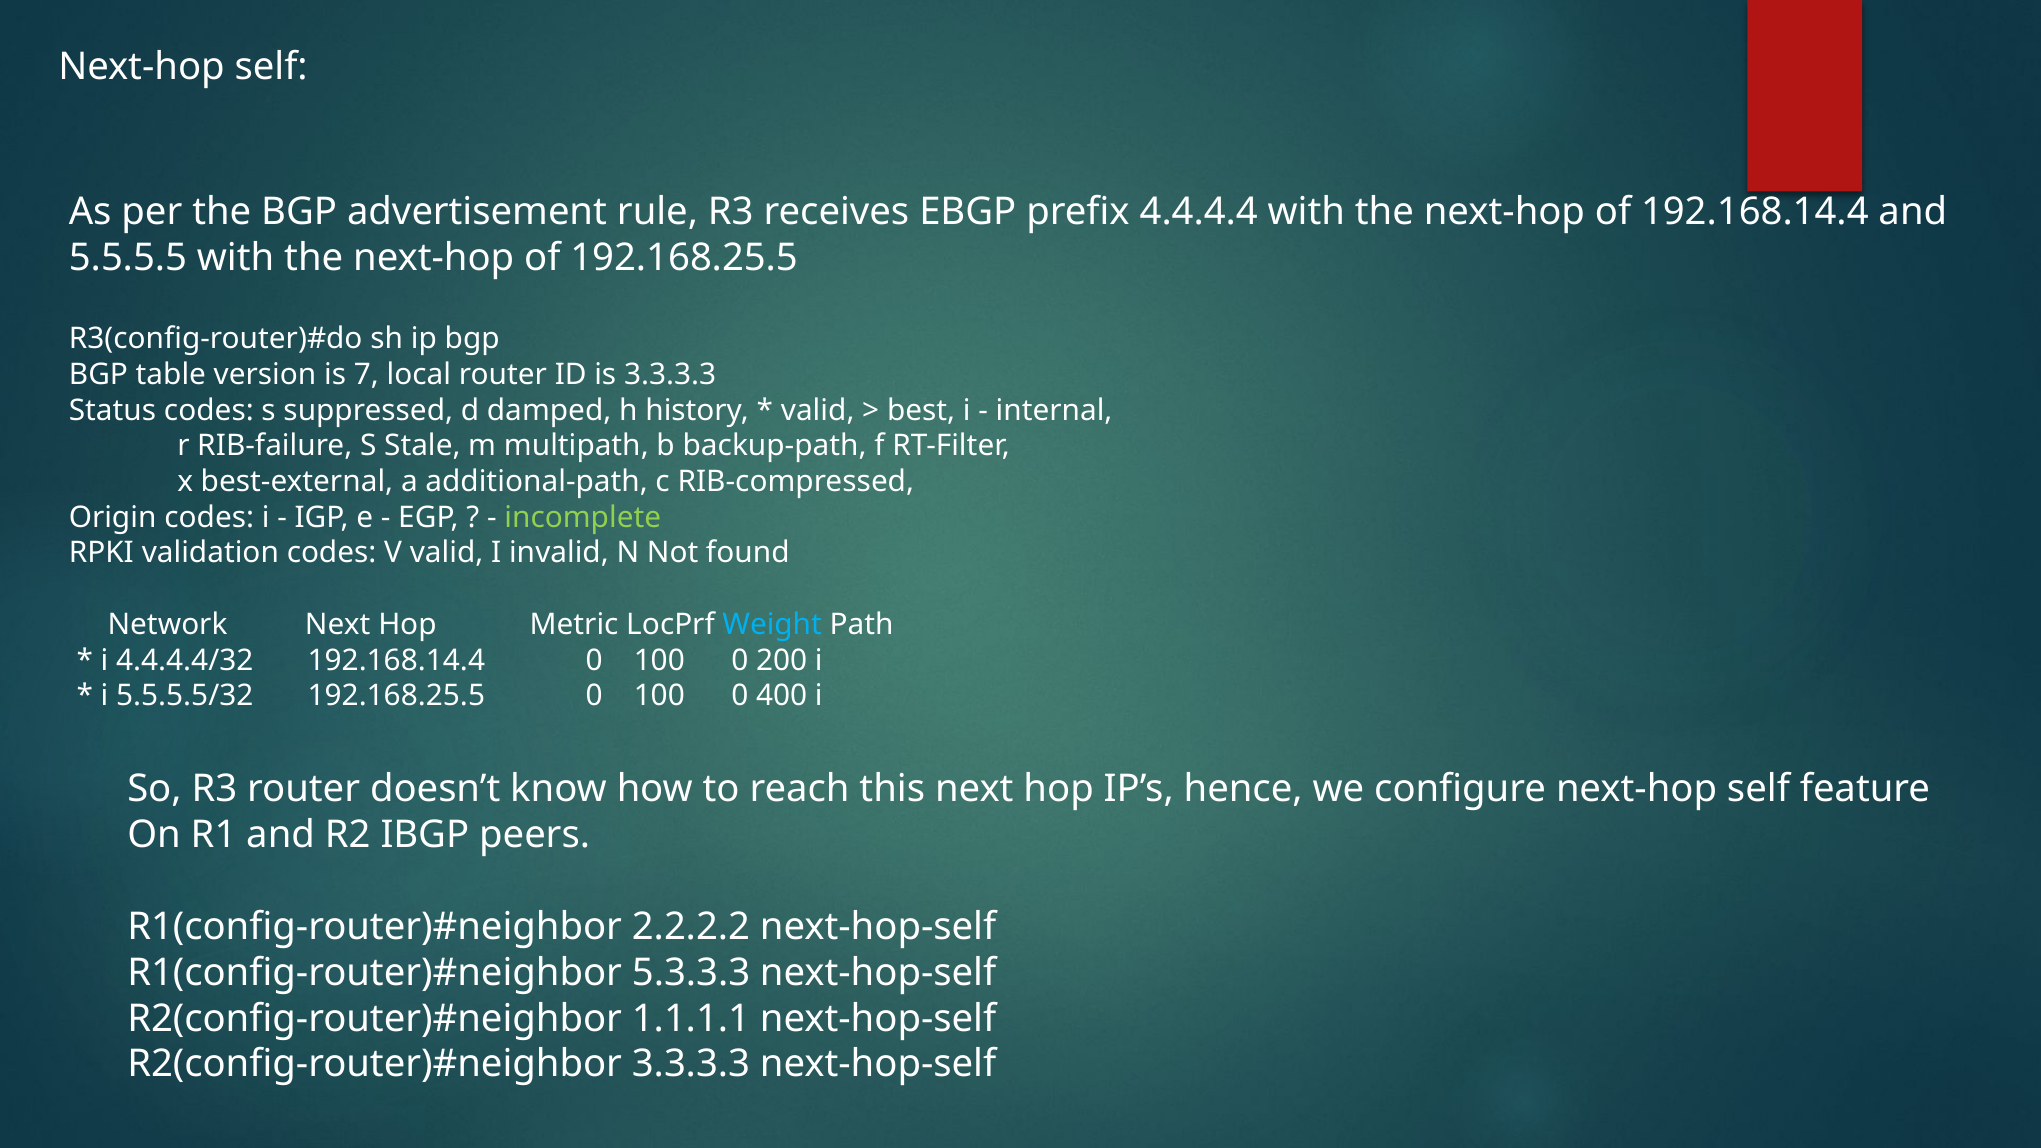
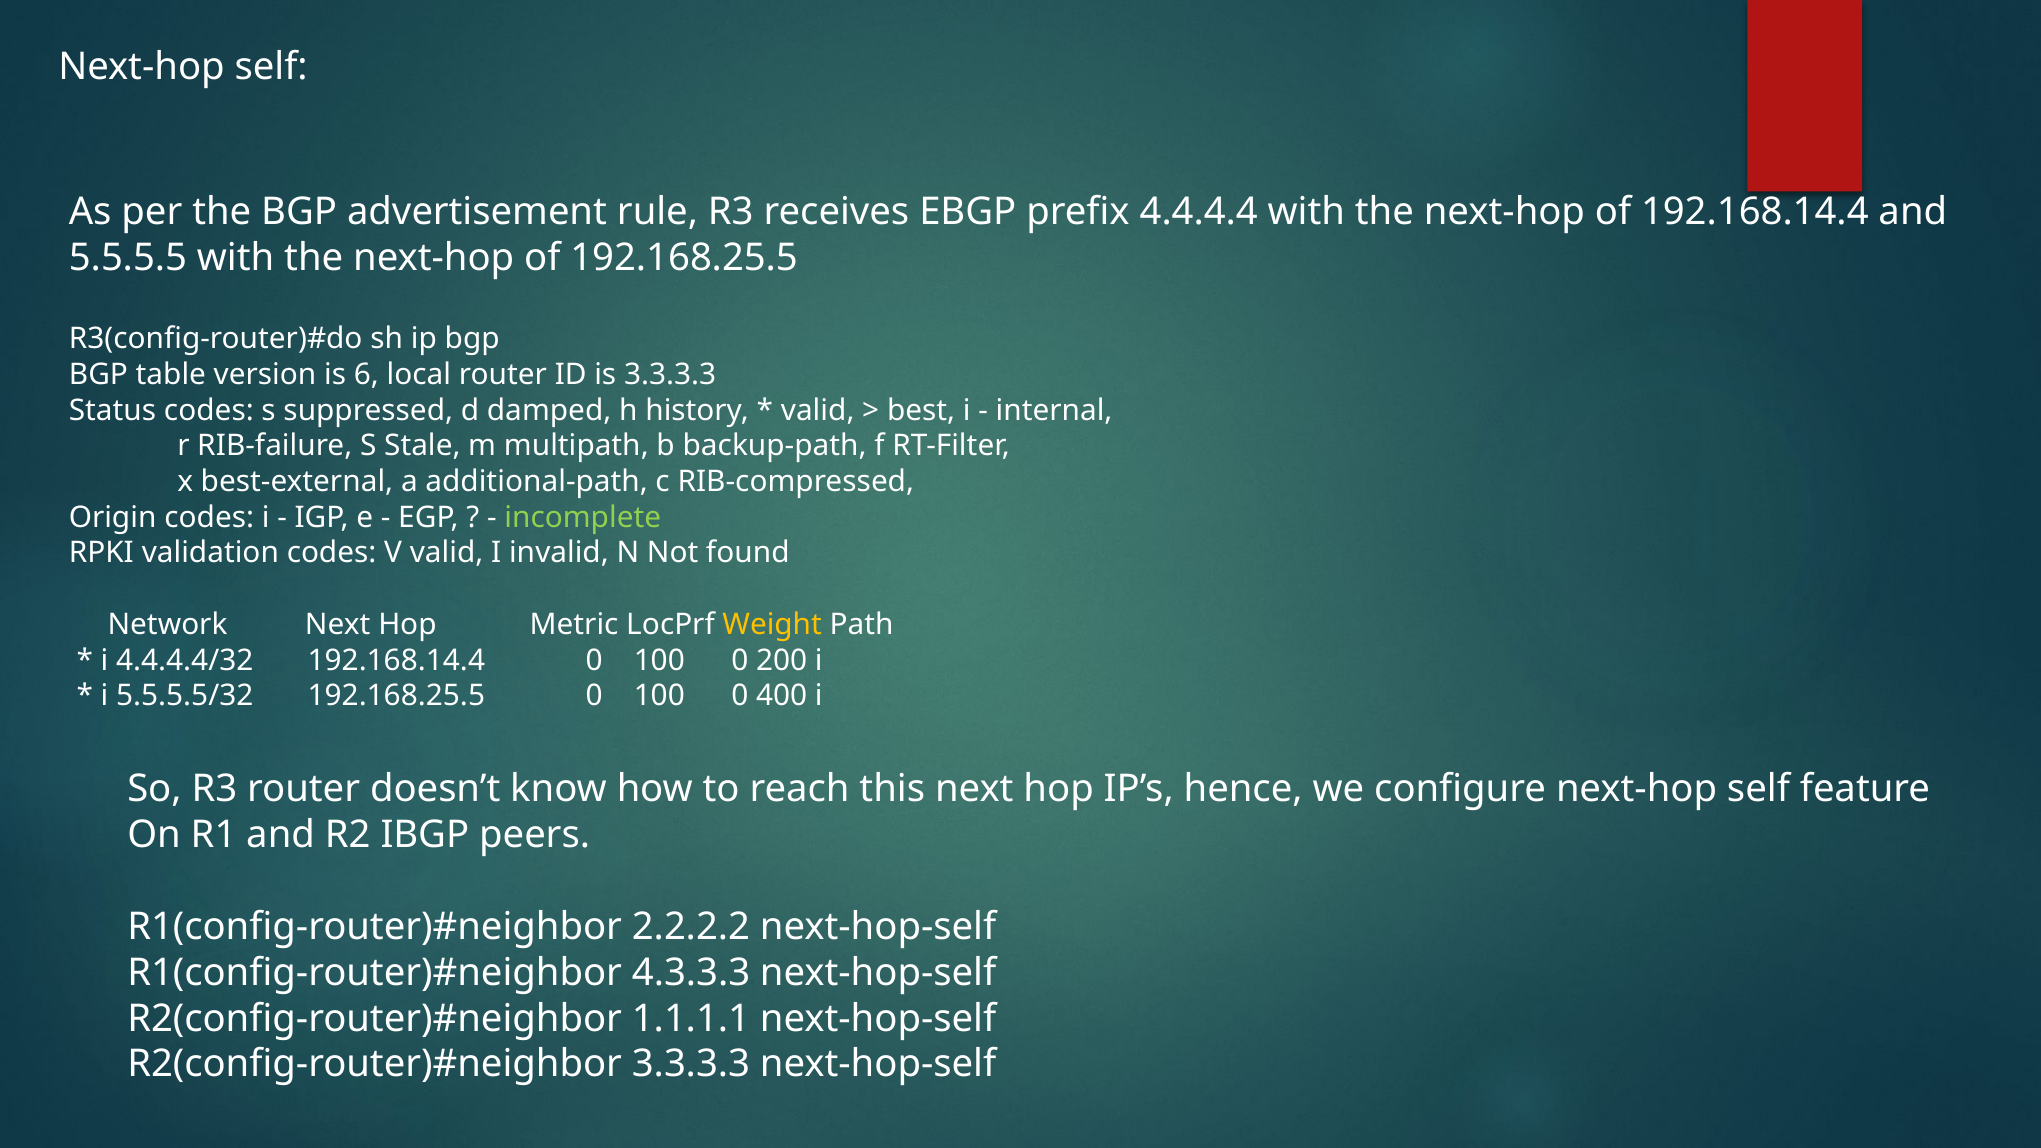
7: 7 -> 6 (366, 374)
Weight colour: light blue -> yellow (772, 625)
5.3.3.3: 5.3.3.3 -> 4.3.3.3 (691, 973)
